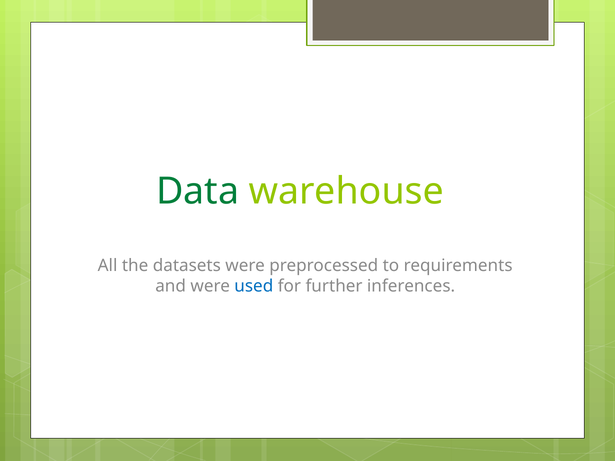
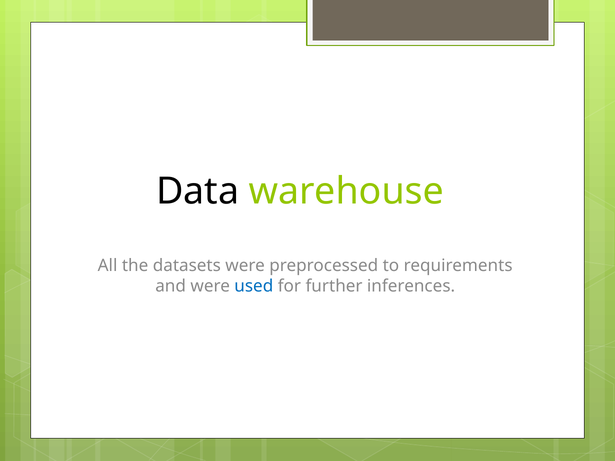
Data colour: green -> black (198, 192)
